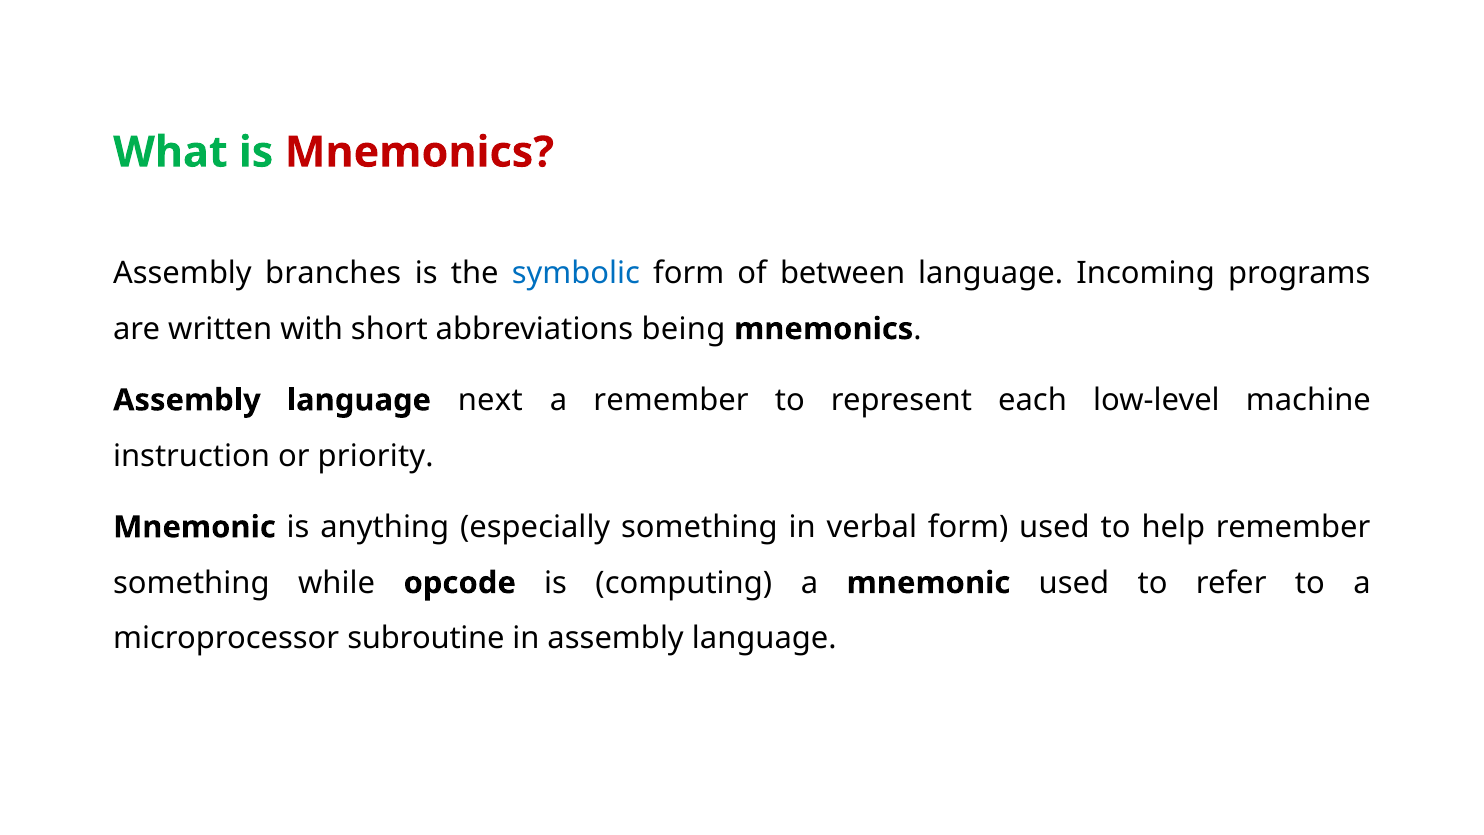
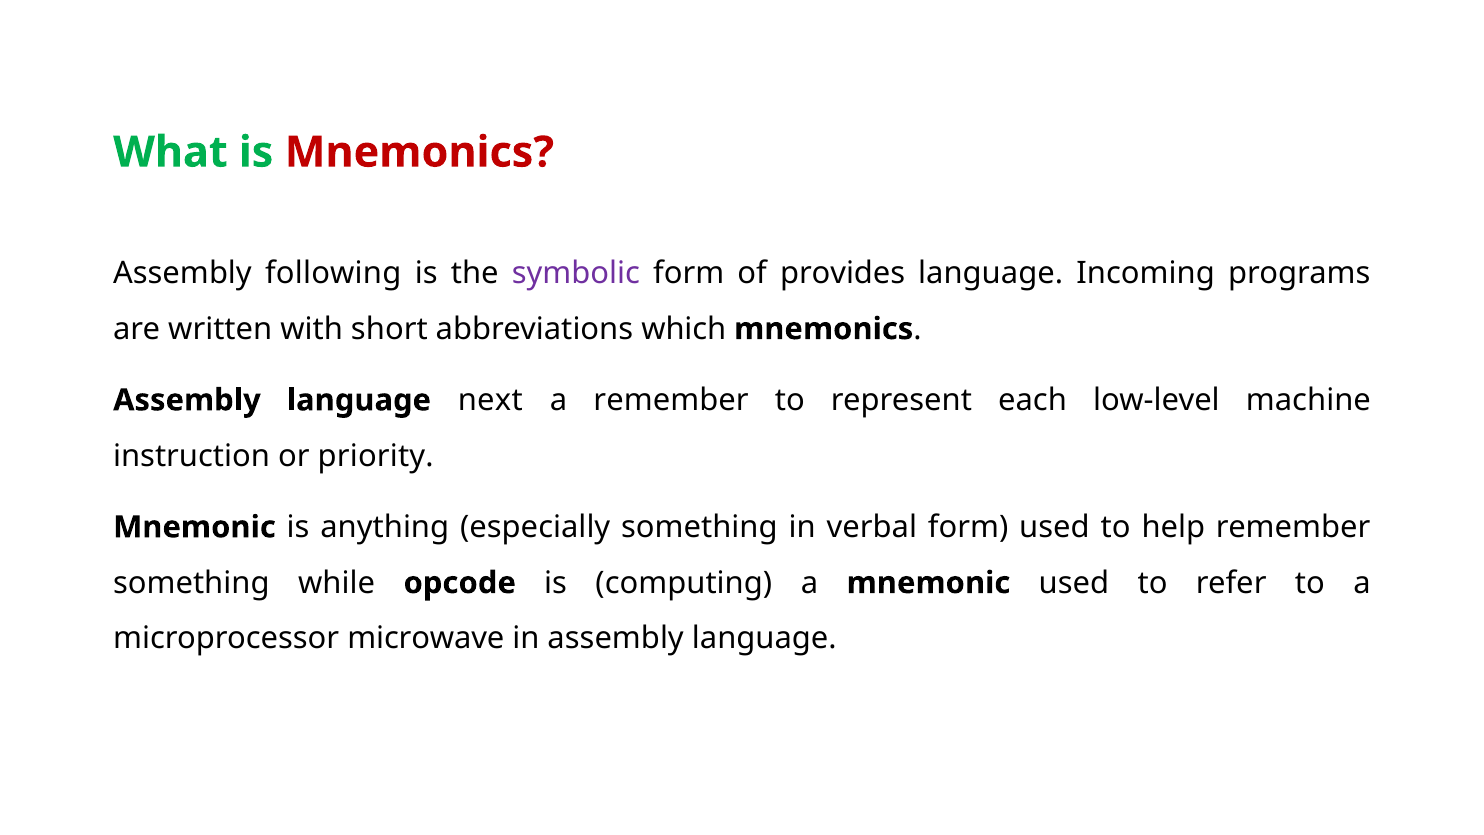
branches: branches -> following (333, 273)
symbolic colour: blue -> purple (576, 273)
between: between -> provides (843, 273)
being: being -> which (684, 329)
subroutine: subroutine -> microwave (426, 639)
